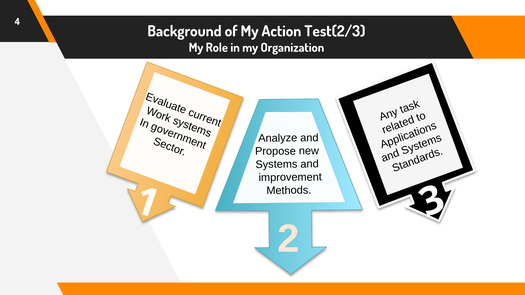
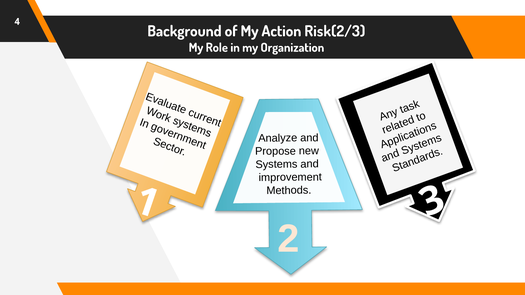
Test(2/3: Test(2/3 -> Risk(2/3 (335, 31)
